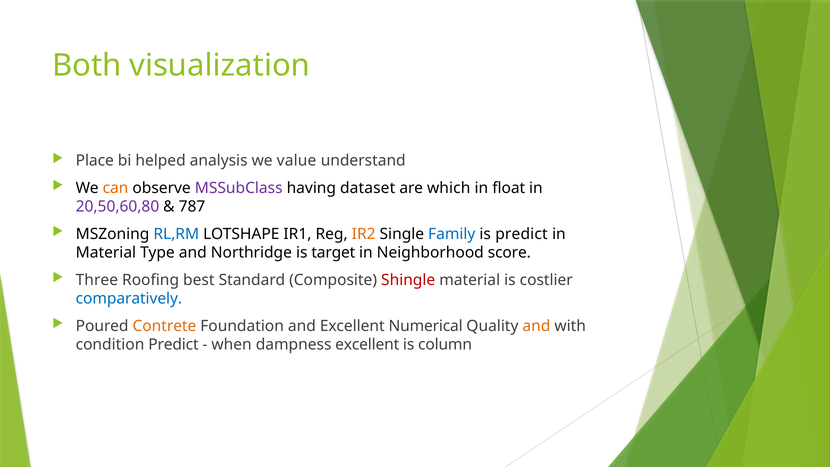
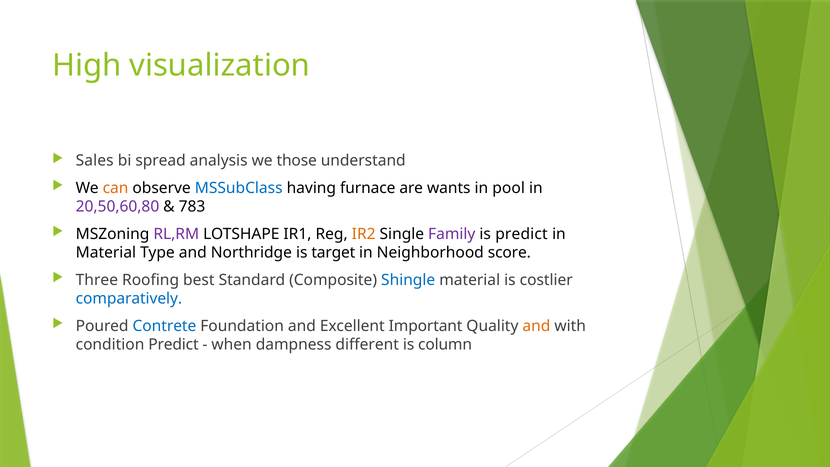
Both: Both -> High (87, 65)
Place: Place -> Sales (95, 161)
helped: helped -> spread (161, 161)
value: value -> those (297, 161)
MSSubClass colour: purple -> blue (239, 188)
dataset: dataset -> furnace (368, 188)
which: which -> wants (449, 188)
float: float -> pool (509, 188)
787: 787 -> 783 (192, 207)
RL,RM colour: blue -> purple (176, 234)
Family colour: blue -> purple (452, 234)
Shingle colour: red -> blue (408, 280)
Contrete colour: orange -> blue (164, 326)
Numerical: Numerical -> Important (426, 326)
dampness excellent: excellent -> different (367, 345)
